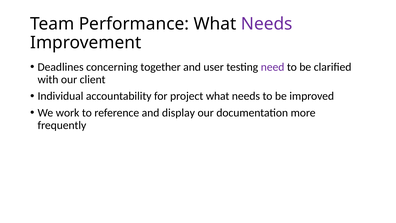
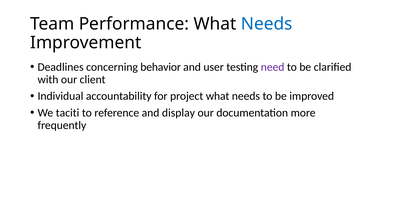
Needs colour: purple -> blue (267, 24)
together: together -> behavior (161, 67)
work: work -> taciti (68, 113)
